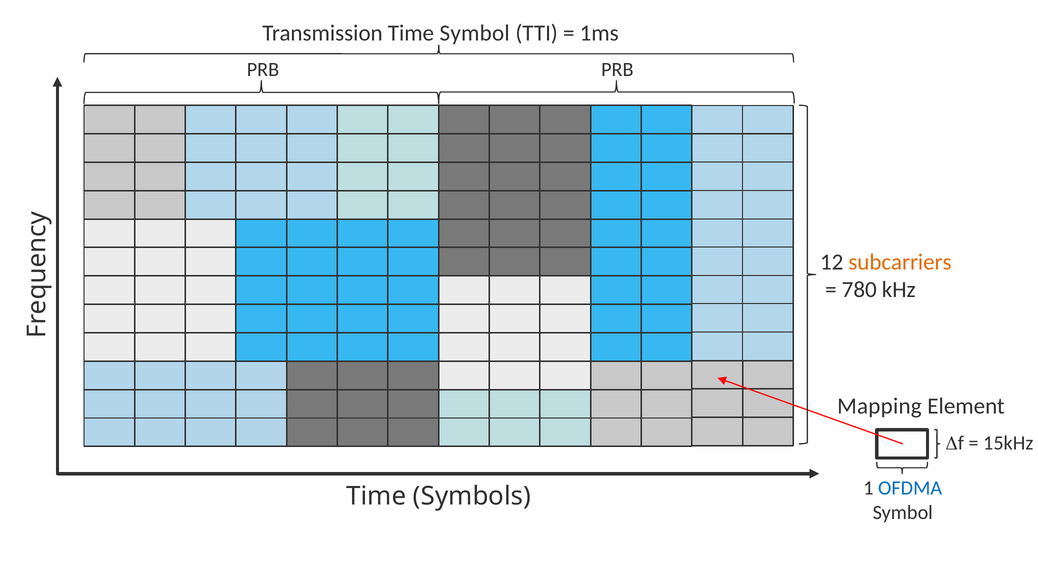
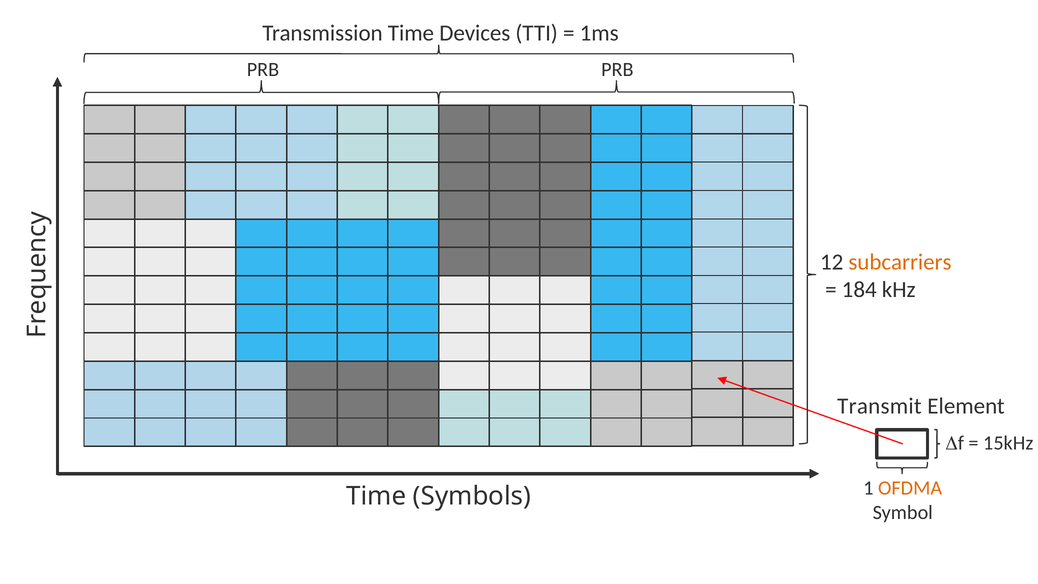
Time Symbol: Symbol -> Devices (475, 33)
780: 780 -> 184 (859, 290)
Mapping: Mapping -> Transmit (879, 406)
OFDMA colour: blue -> orange (910, 488)
